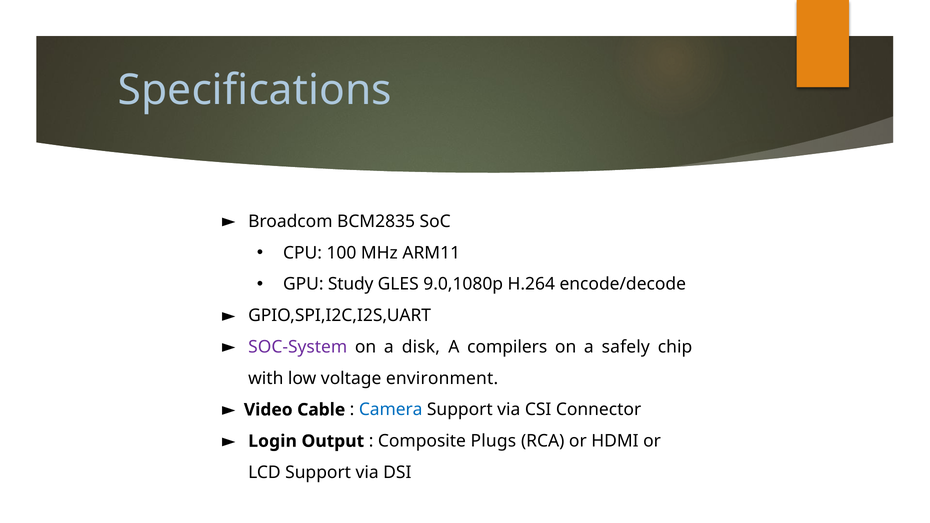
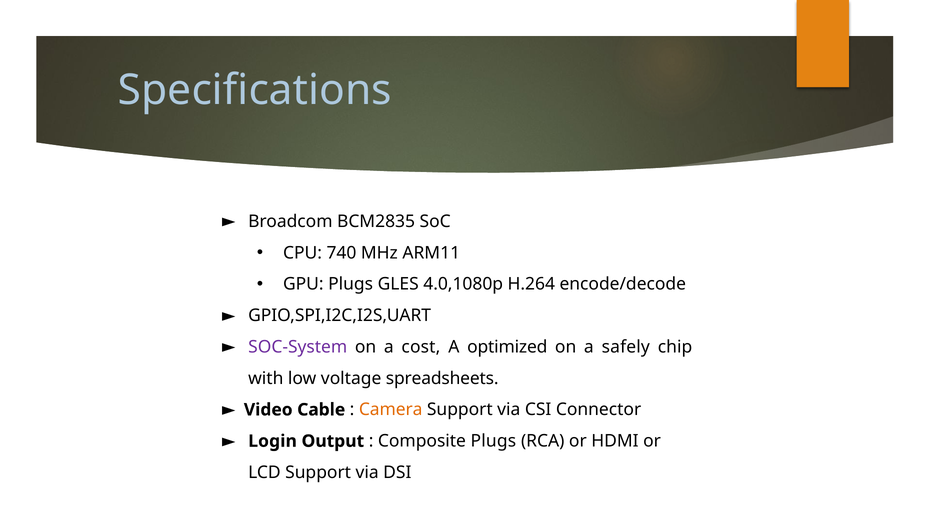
100: 100 -> 740 (341, 253)
GPU Study: Study -> Plugs (351, 284)
9.0,1080p: 9.0,1080p -> 4.0,1080p (463, 284)
disk: disk -> cost (421, 347)
compilers: compilers -> optimized (507, 347)
environment: environment -> spreadsheets (442, 378)
Camera colour: blue -> orange (391, 410)
